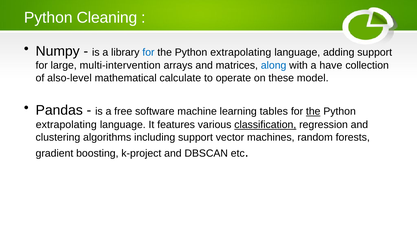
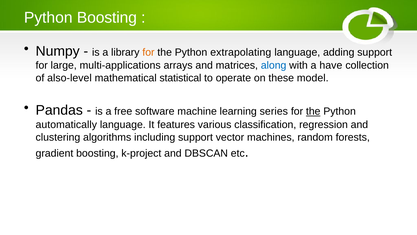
Python Cleaning: Cleaning -> Boosting (107, 18)
for colour: blue -> orange (148, 52)
multi-intervention: multi-intervention -> multi-applications (120, 65)
calculate: calculate -> statistical (180, 78)
tables: tables -> series (274, 111)
extrapolating: extrapolating -> automatically (66, 124)
classification underline: present -> none (265, 124)
